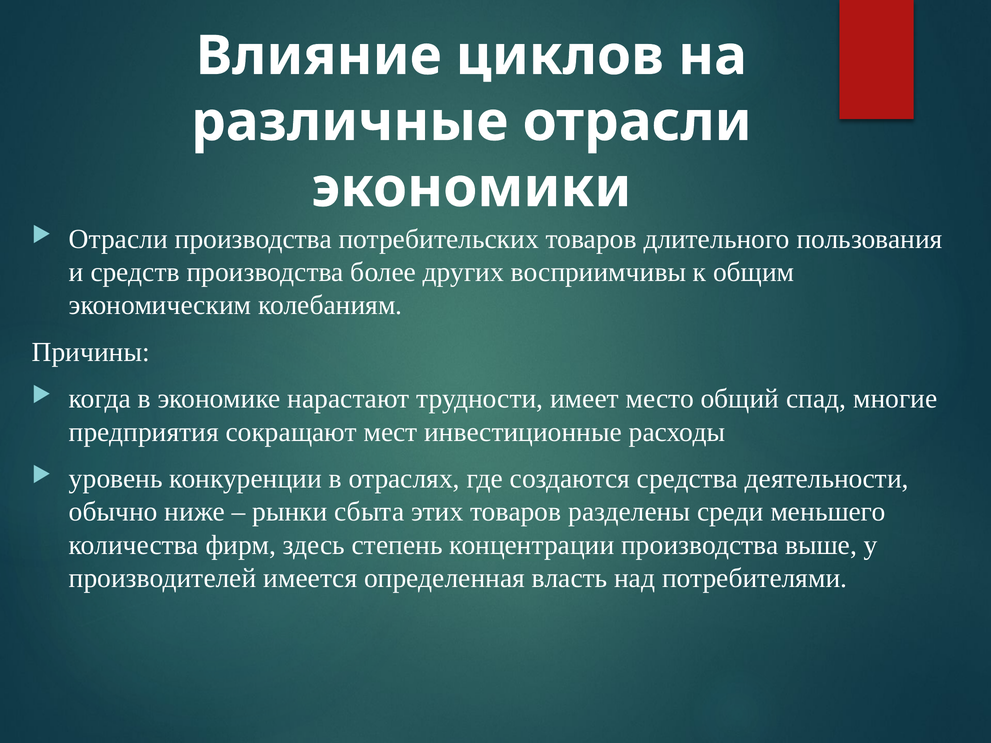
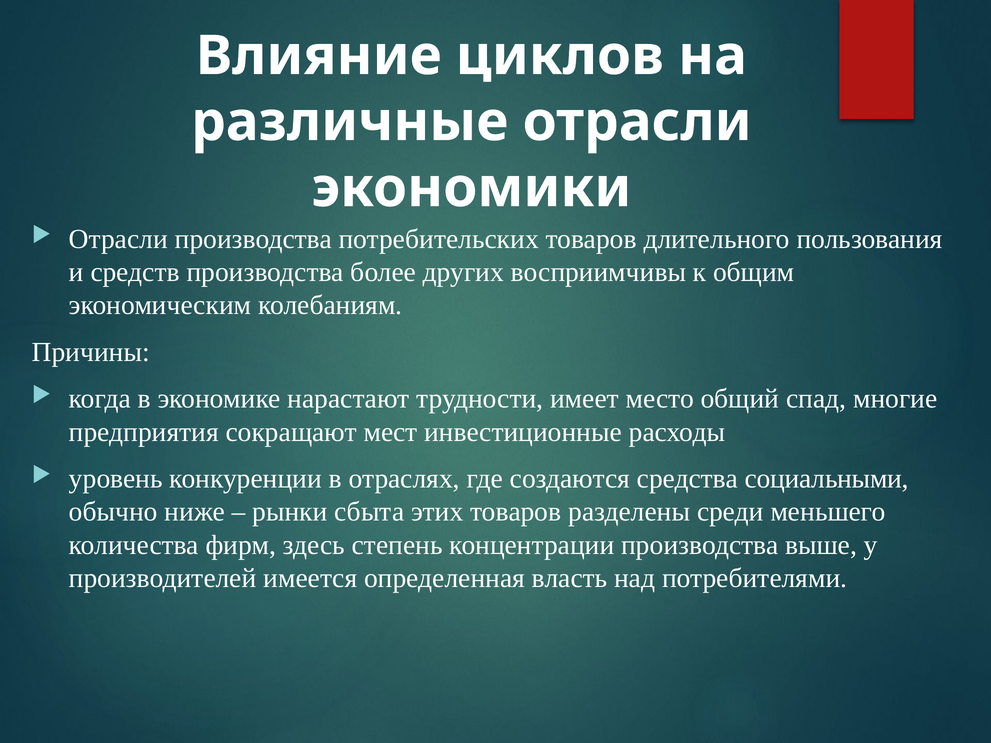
деятельности: деятельности -> социальными (827, 479)
